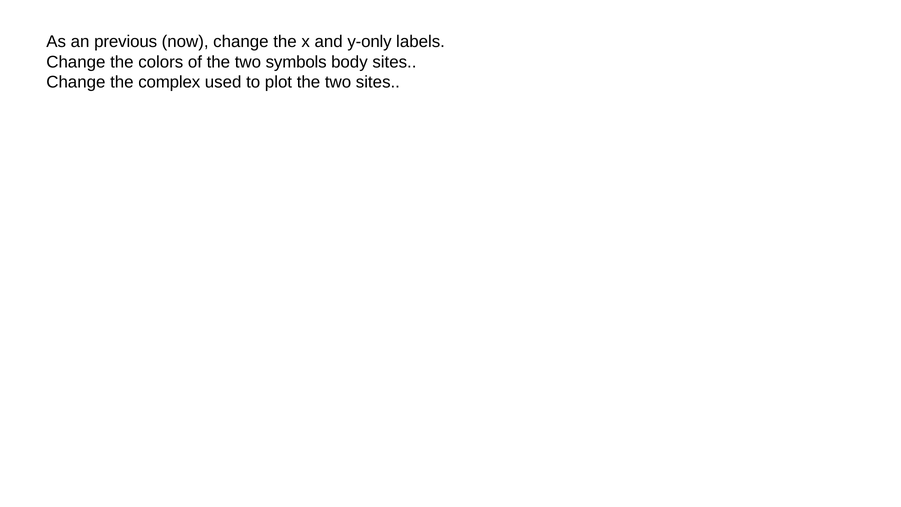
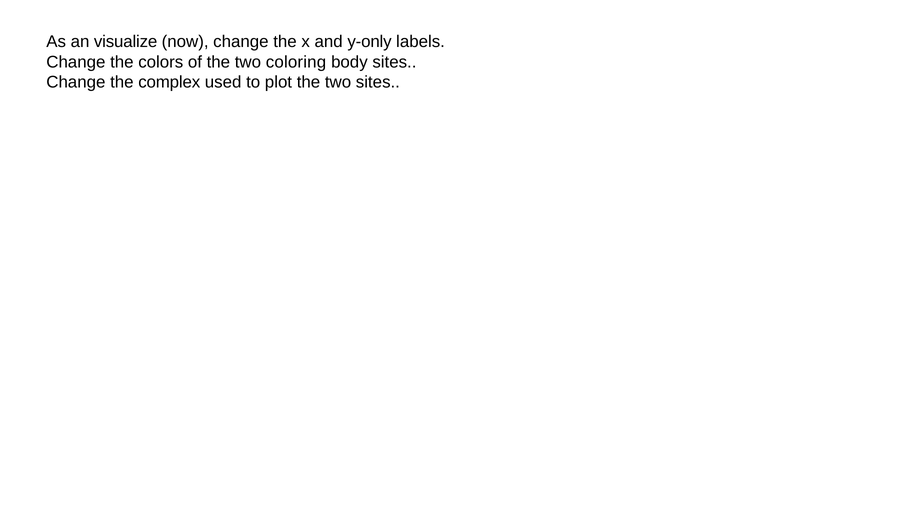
previous: previous -> visualize (126, 42)
symbols: symbols -> coloring (296, 62)
